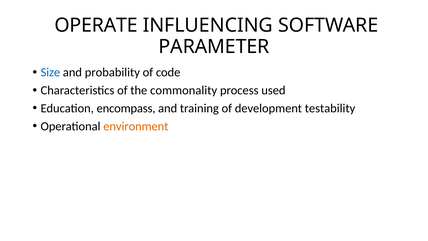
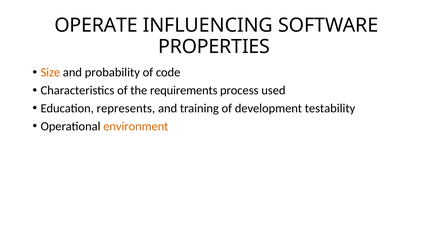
PARAMETER: PARAMETER -> PROPERTIES (214, 47)
Size colour: blue -> orange (50, 72)
commonality: commonality -> requirements (184, 90)
encompass: encompass -> represents (126, 108)
